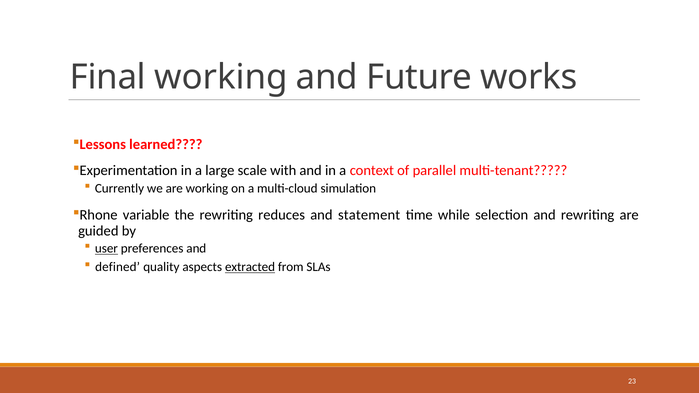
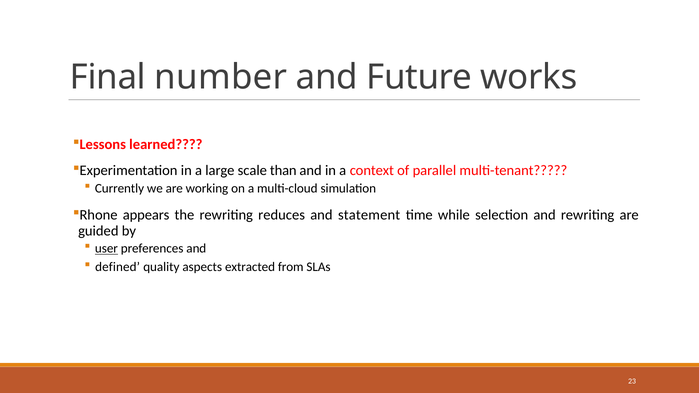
Final working: working -> number (221, 77)
with: with -> than (283, 171)
variable: variable -> appears (146, 215)
extracted underline: present -> none (250, 267)
